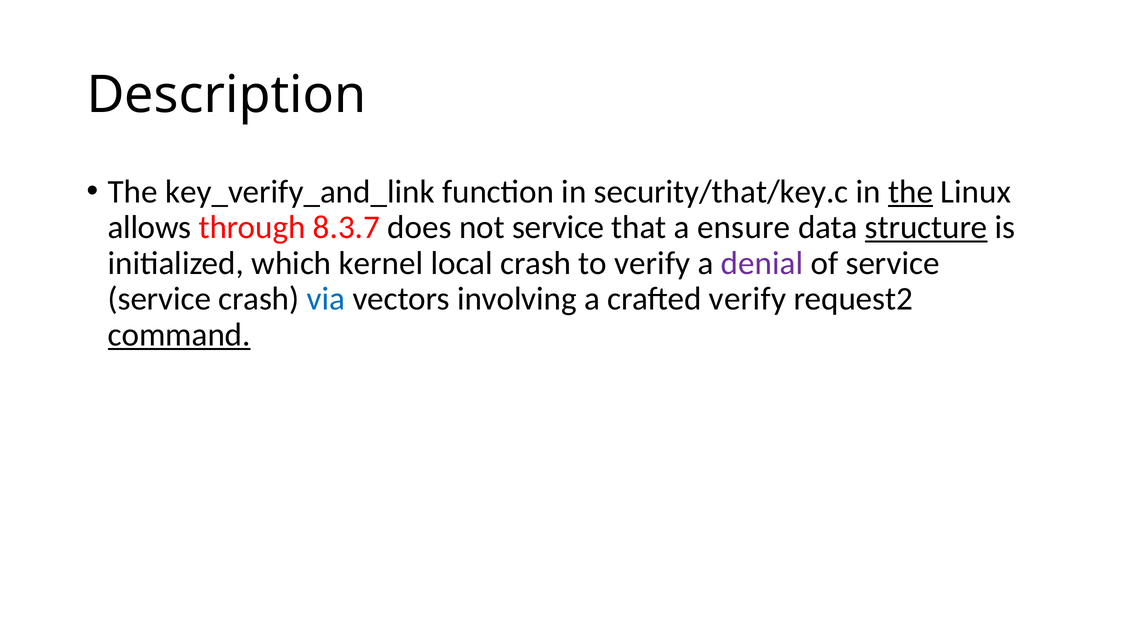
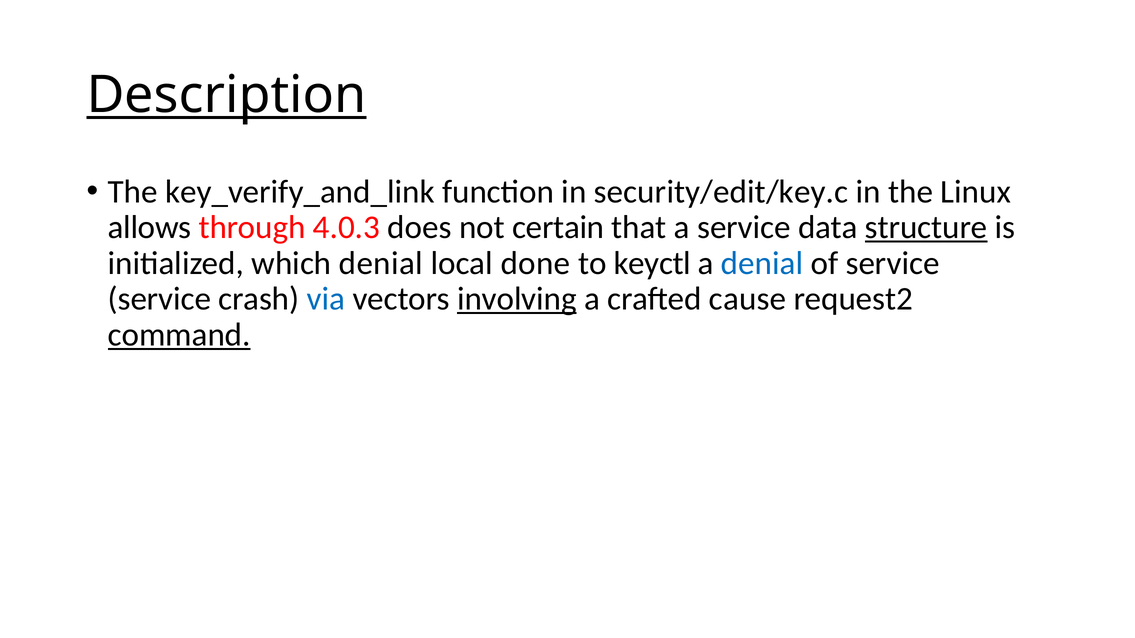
Description underline: none -> present (226, 95)
security/that/key.c: security/that/key.c -> security/edit/key.c (721, 192)
the underline: present -> none (911, 192)
8.3.7: 8.3.7 -> 4.0.3 (346, 228)
not service: service -> certain (558, 228)
a ensure: ensure -> service (744, 228)
which kernel: kernel -> denial (381, 263)
local crash: crash -> done (535, 263)
to verify: verify -> keyctl (652, 263)
denial colour: purple -> blue (762, 263)
involving underline: none -> present (517, 299)
crafted verify: verify -> cause (748, 299)
